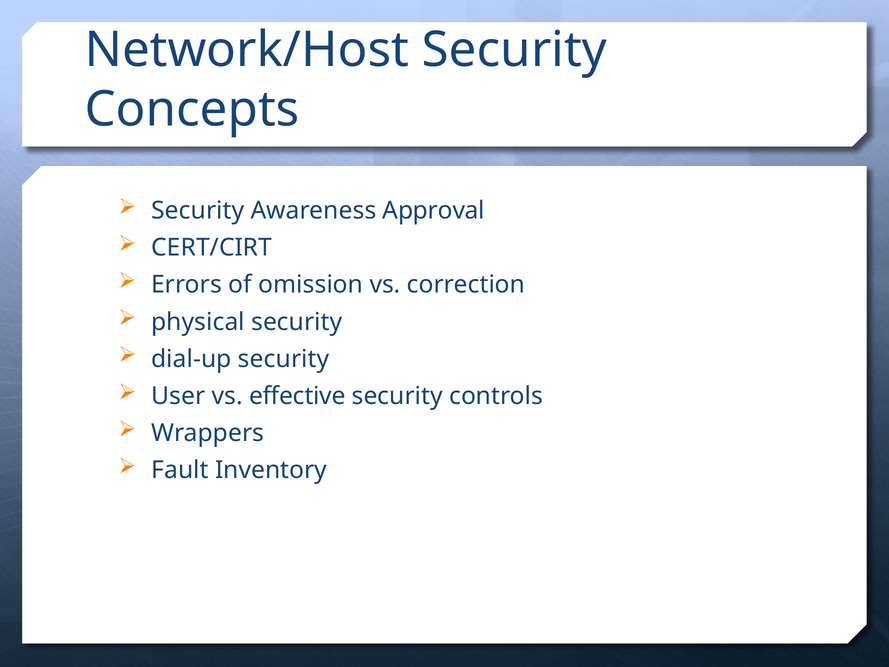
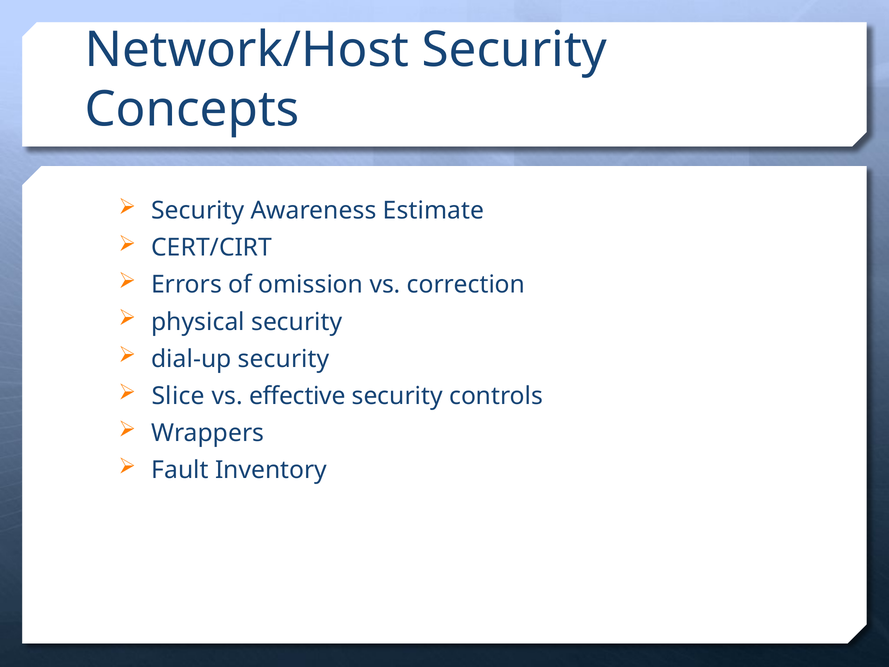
Approval: Approval -> Estimate (433, 211)
User: User -> Slice (178, 396)
